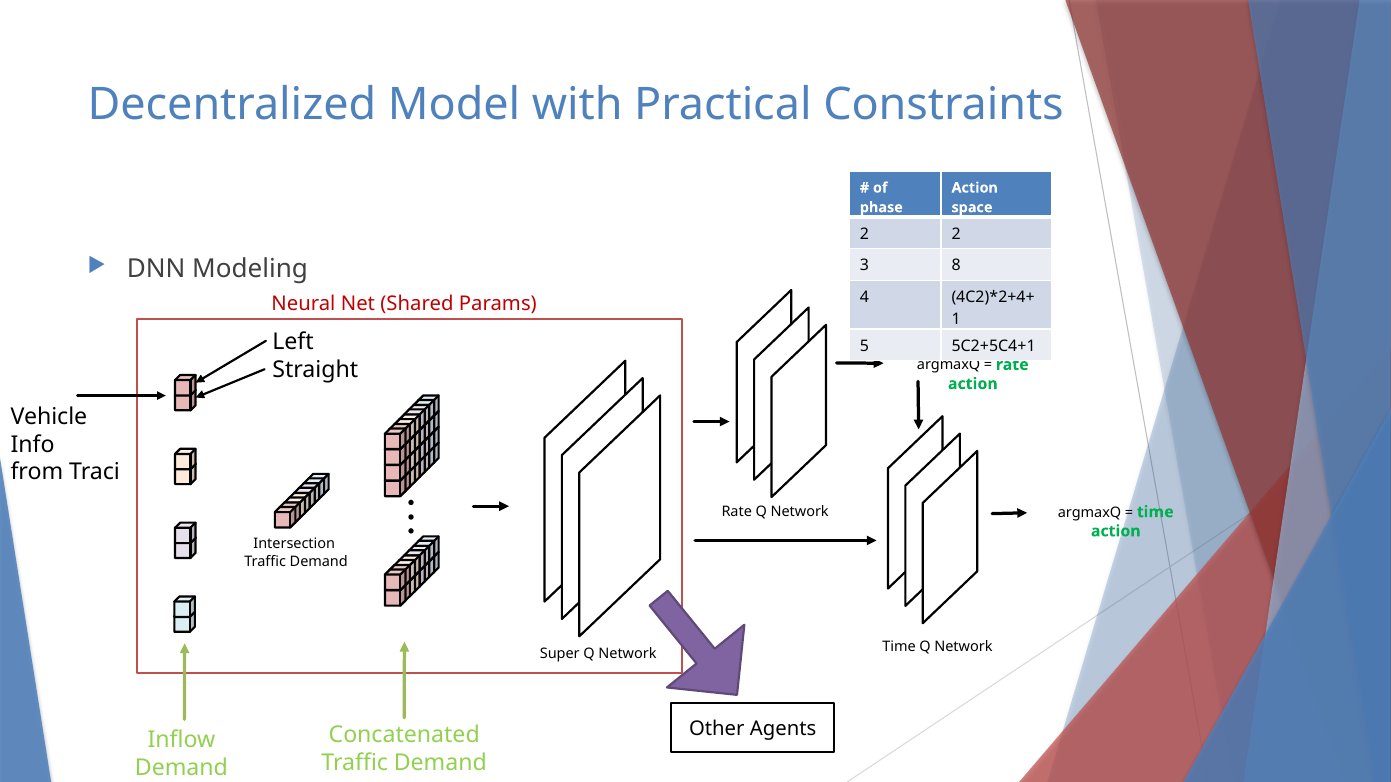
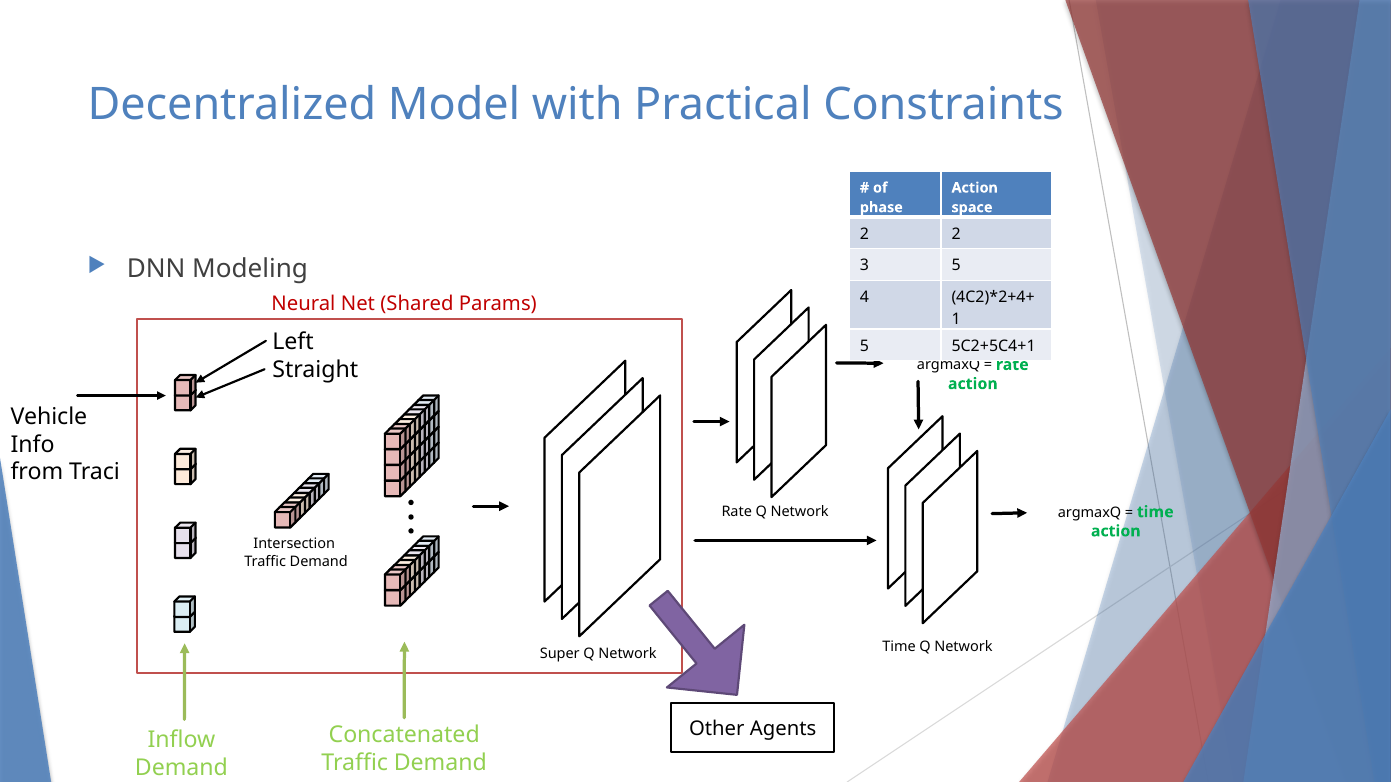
3 8: 8 -> 5 (956, 266)
